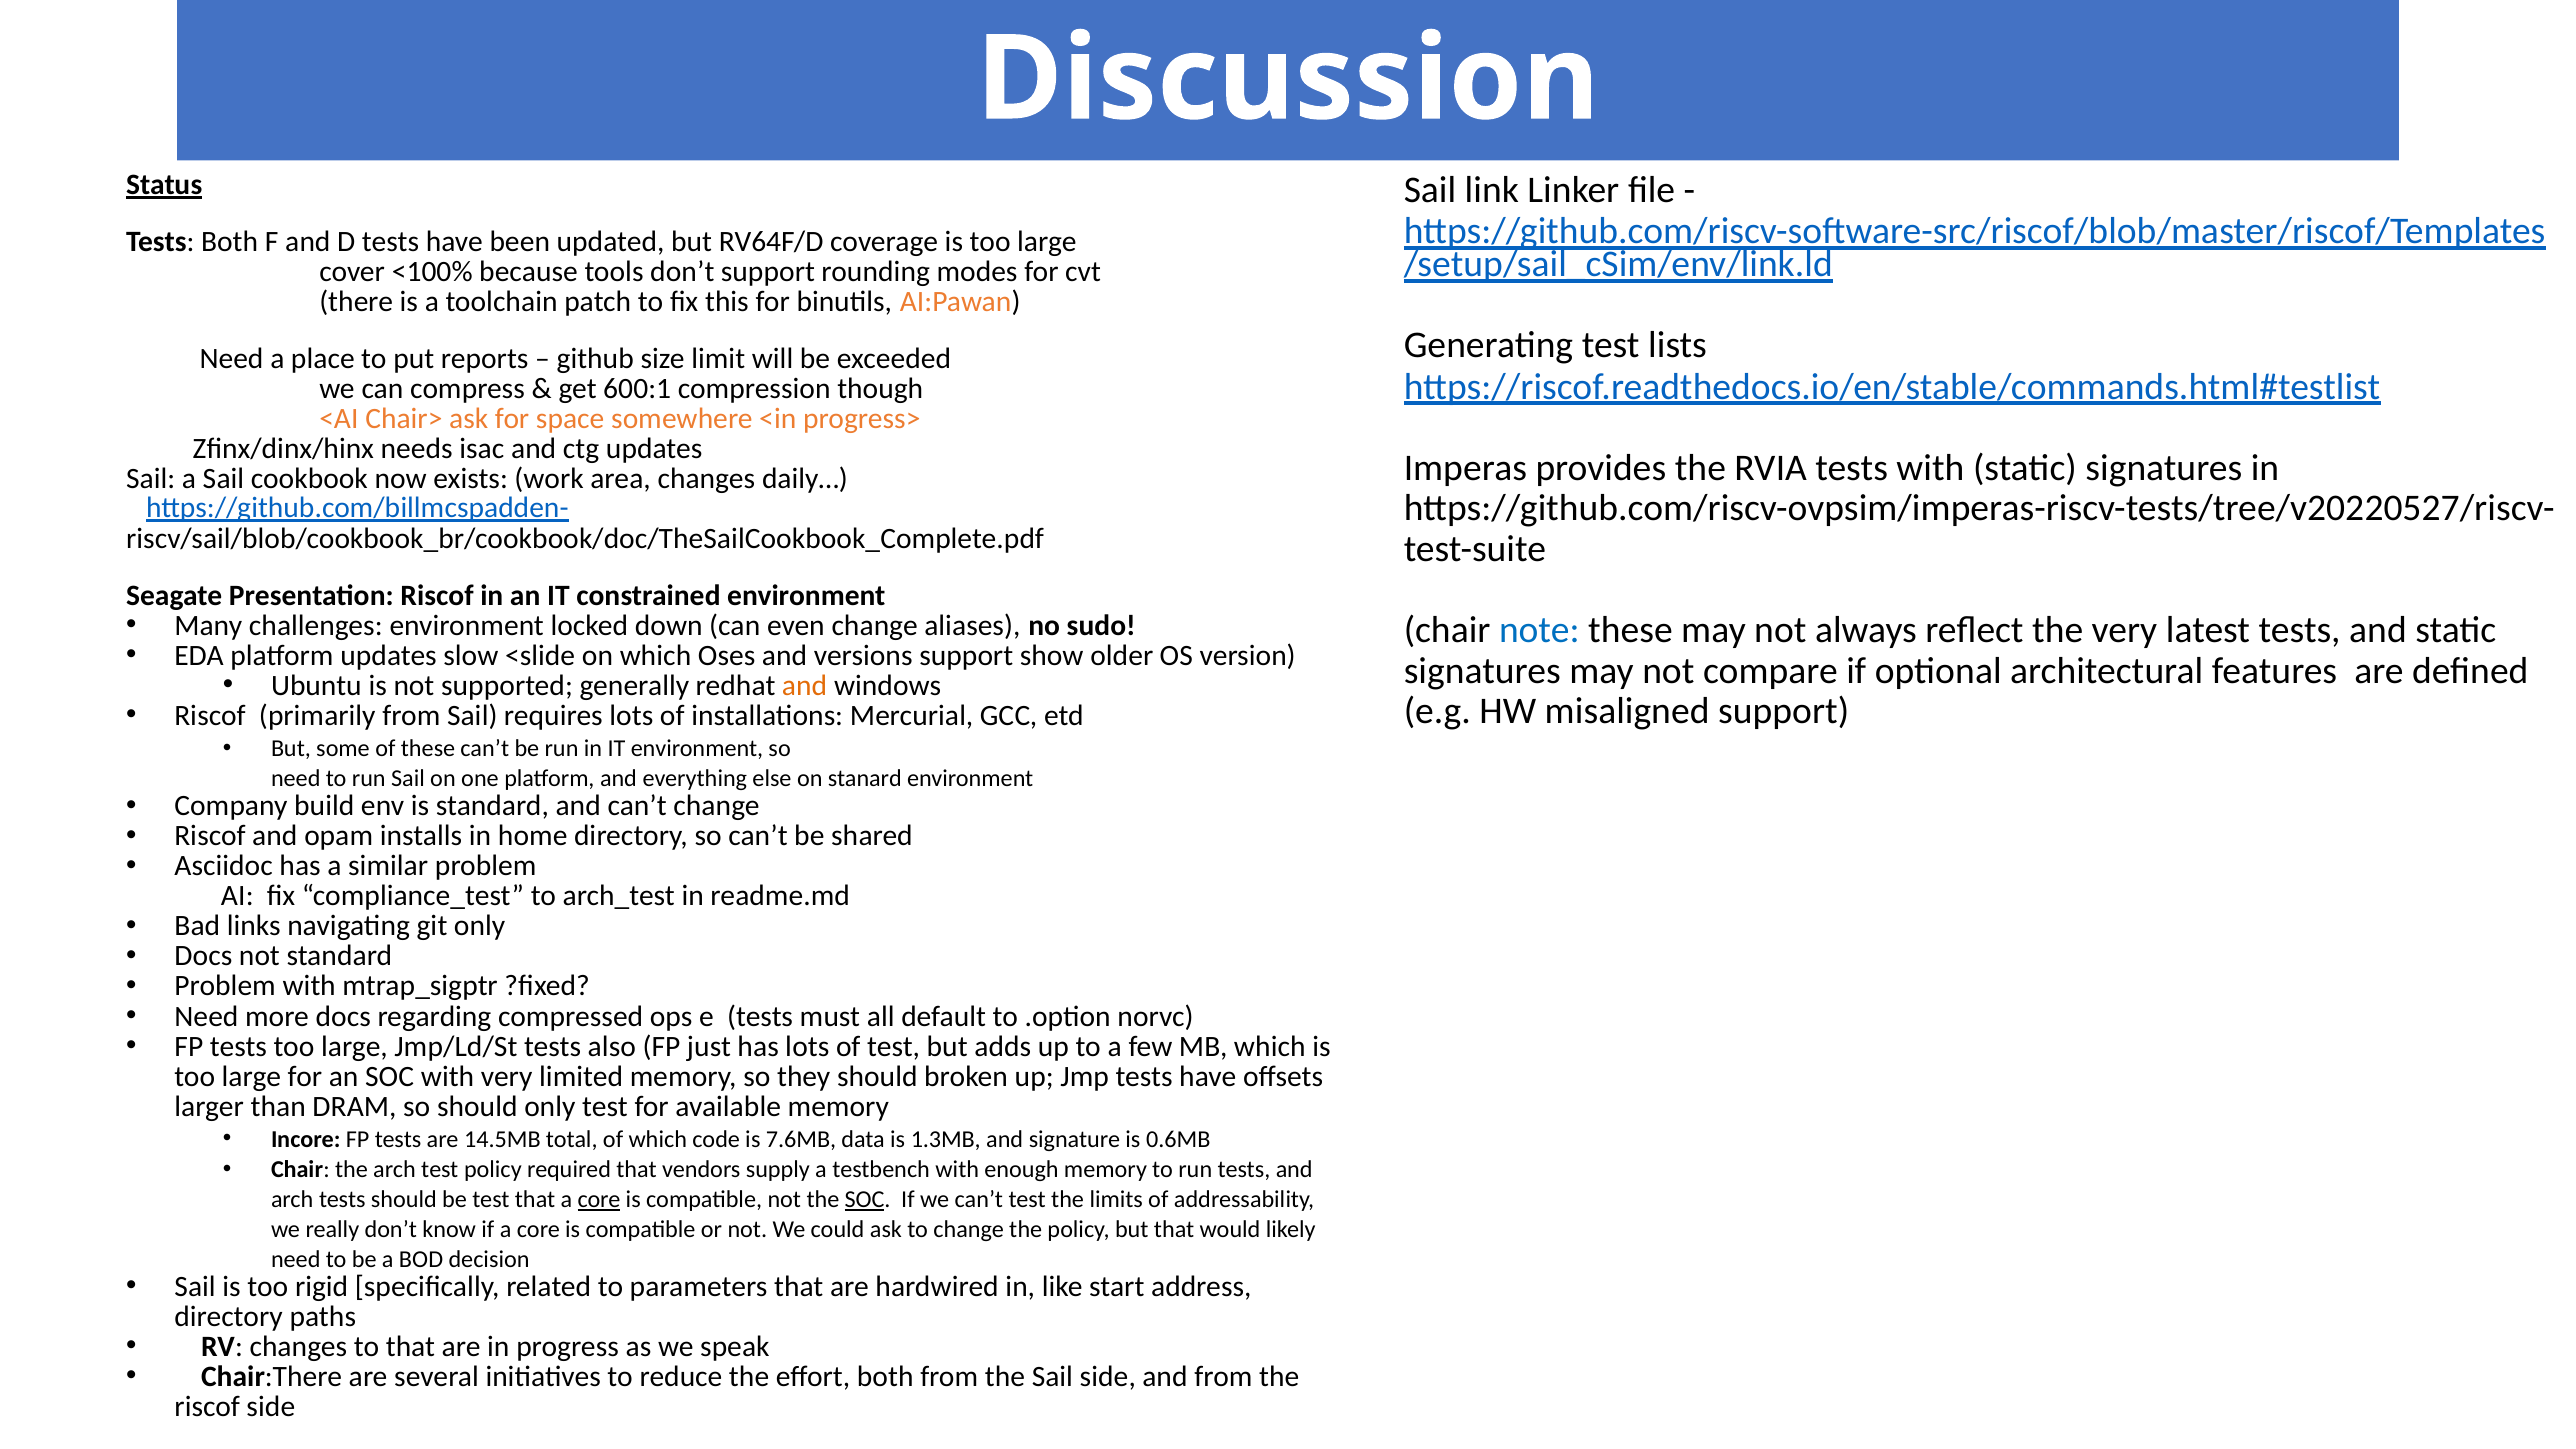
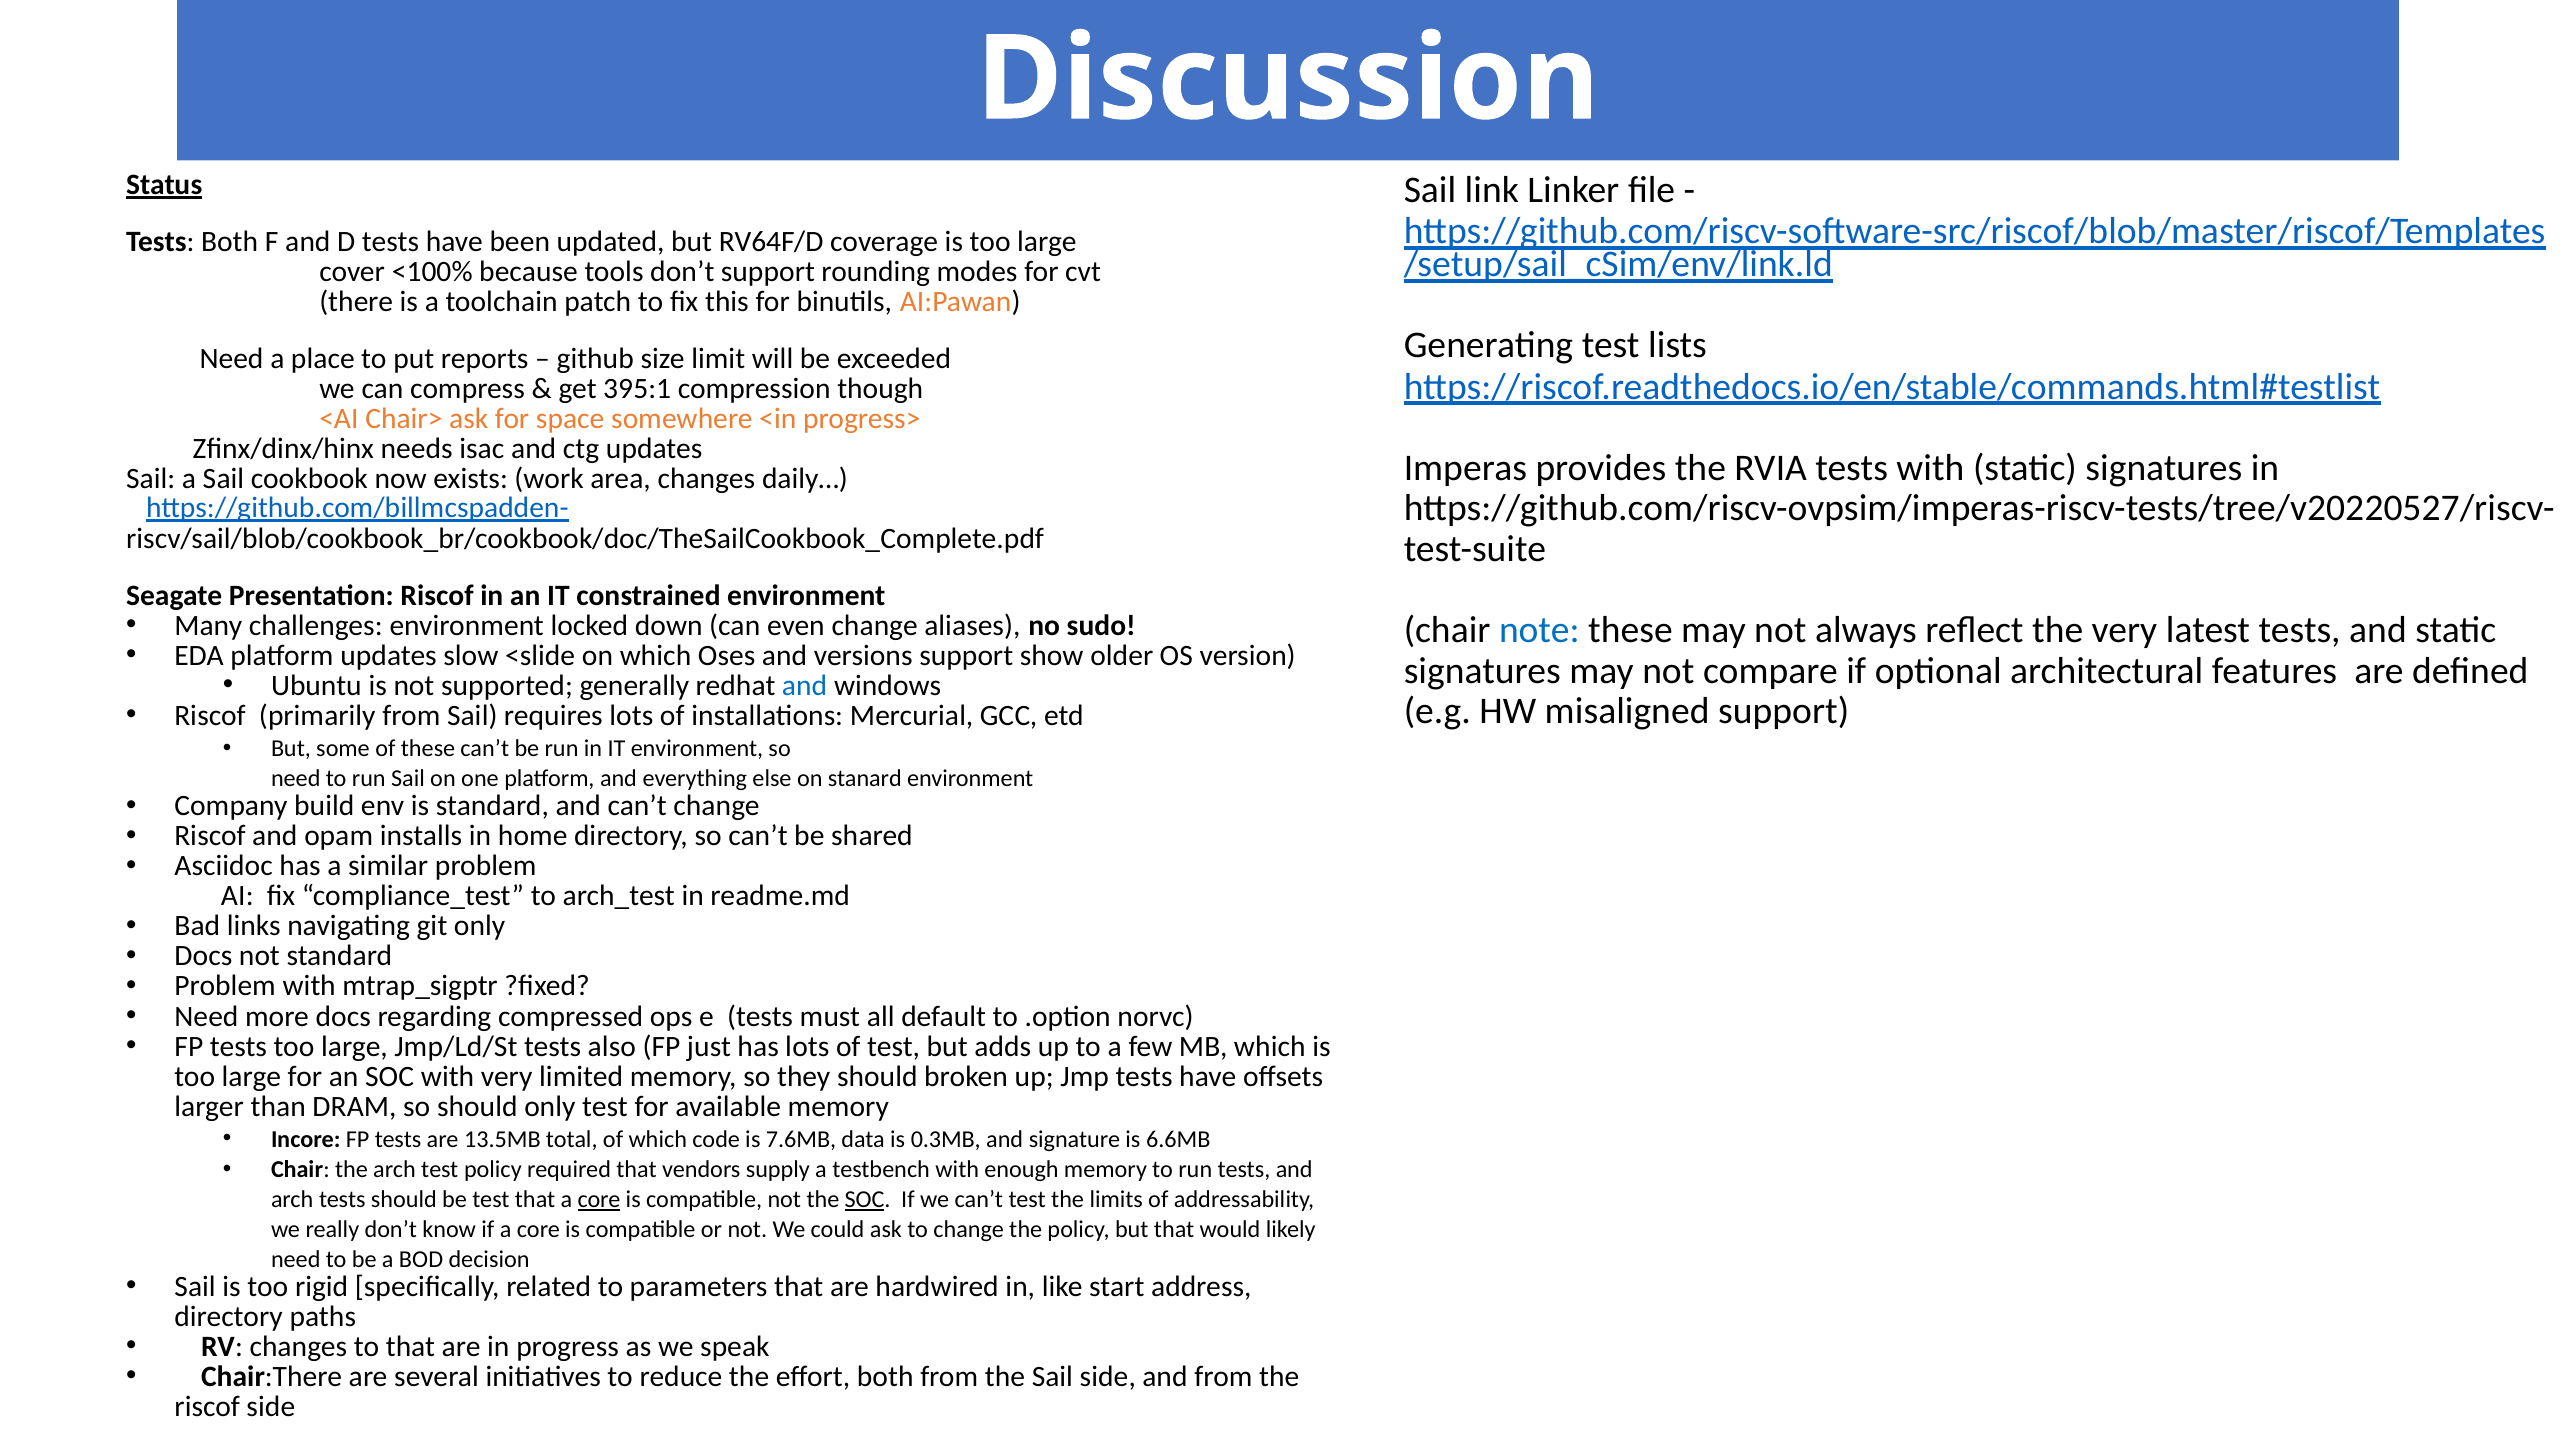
600:1: 600:1 -> 395:1 (637, 389)
and colour: orange -> blue (805, 686)
14.5MB: 14.5MB -> 13.5MB (502, 1139)
1.3MB: 1.3MB -> 0.3MB (946, 1139)
0.6MB: 0.6MB -> 6.6MB (1178, 1139)
